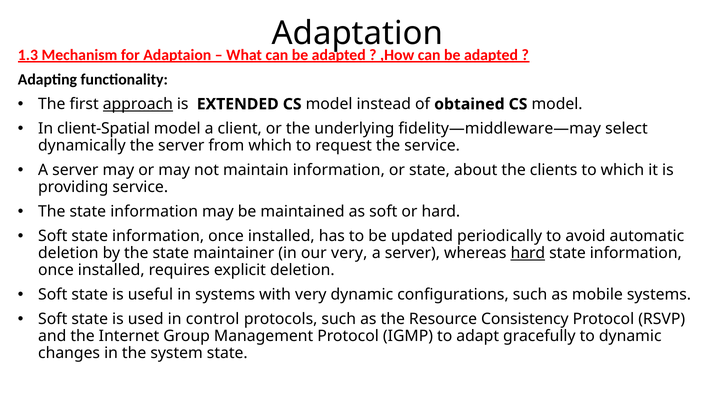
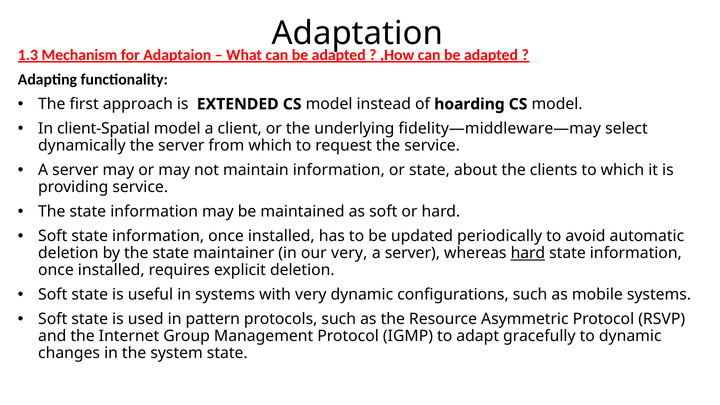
approach underline: present -> none (138, 104)
obtained: obtained -> hoarding (469, 104)
control: control -> pattern (213, 319)
Consistency: Consistency -> Asymmetric (525, 319)
